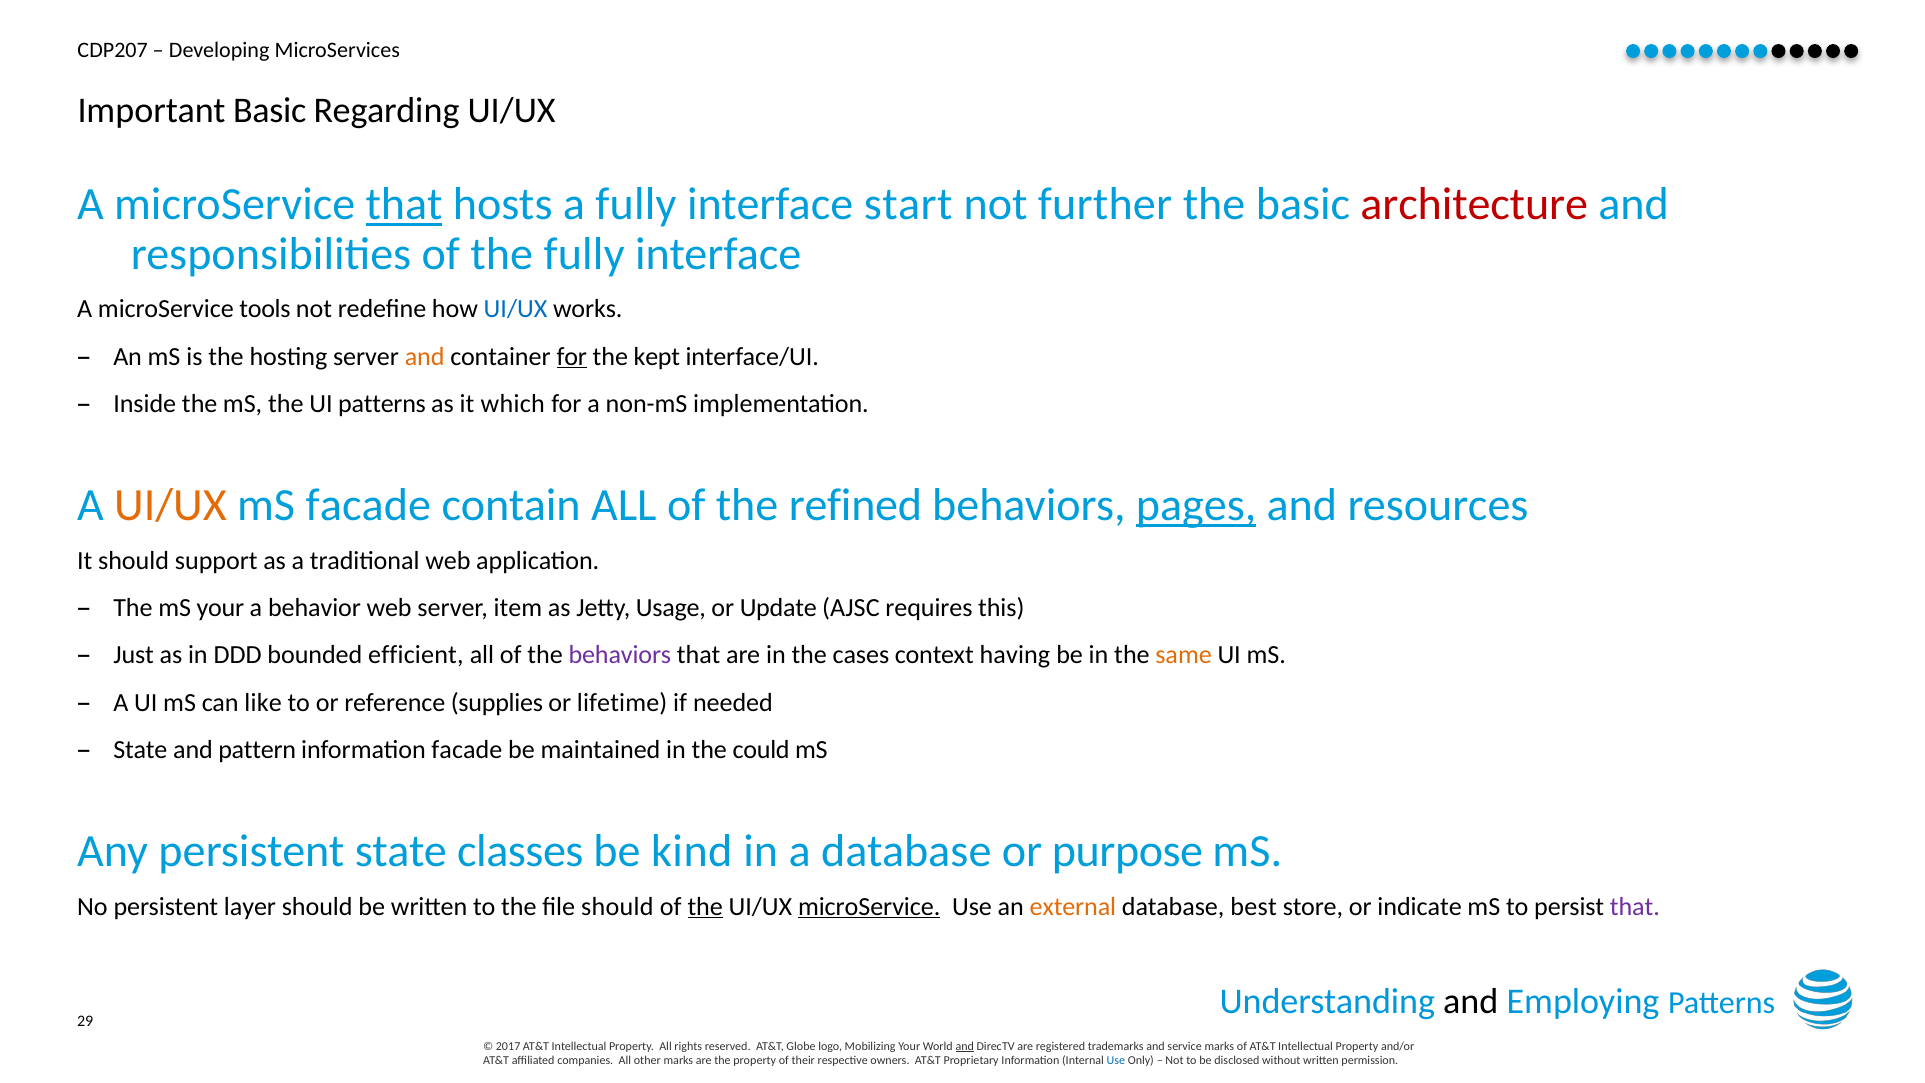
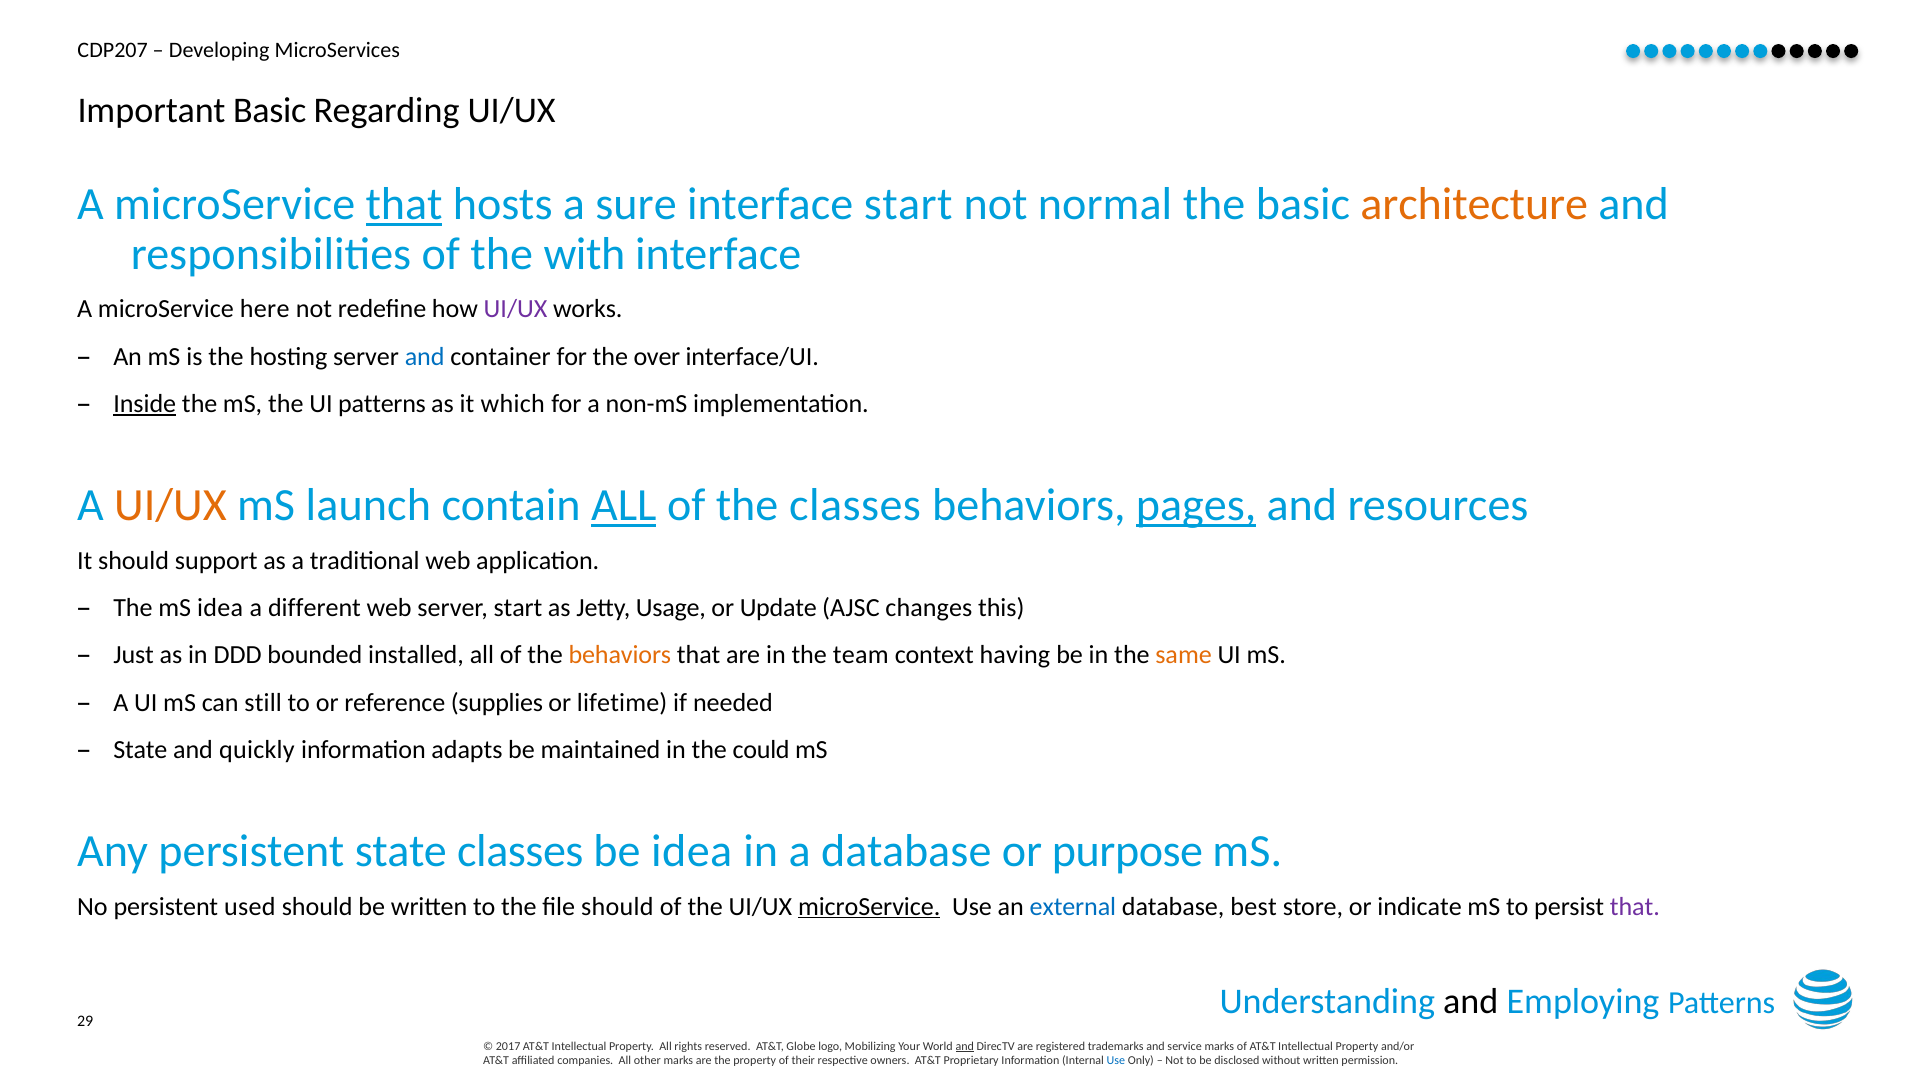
a fully: fully -> sure (636, 205)
further: further -> normal (1105, 205)
architecture colour: red -> orange (1474, 205)
the fully: fully -> with (584, 254)
tools: tools -> here (265, 309)
UI/UX colour: blue -> purple (516, 309)
and colour: orange -> blue (425, 357)
for underline: present -> none (572, 357)
kept: kept -> over (657, 357)
Inside underline: none -> present (145, 404)
mS facade: facade -> launch (368, 506)
ALL underline: none -> present (624, 506)
the refined: refined -> classes (855, 506)
mS your: your -> idea (220, 608)
behavior: behavior -> different (314, 608)
server item: item -> start (518, 608)
requires: requires -> changes (929, 608)
efficient: efficient -> installed (416, 655)
behaviors colour: purple -> orange (620, 655)
cases: cases -> team (861, 655)
like: like -> still (263, 703)
pattern: pattern -> quickly (257, 750)
information facade: facade -> adapts (467, 750)
be kind: kind -> idea (692, 852)
layer: layer -> used (250, 906)
the underline: present -> none (705, 906)
external colour: orange -> blue (1073, 906)
